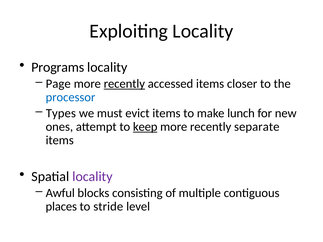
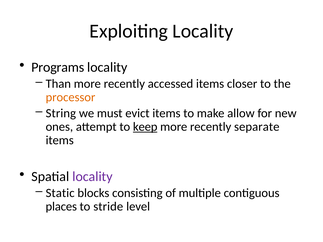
Page: Page -> Than (58, 84)
recently underline: present -> none (124, 84)
processor colour: blue -> orange (70, 97)
Types: Types -> String (61, 113)
lunch: lunch -> allow (241, 113)
Awful: Awful -> Static (60, 193)
